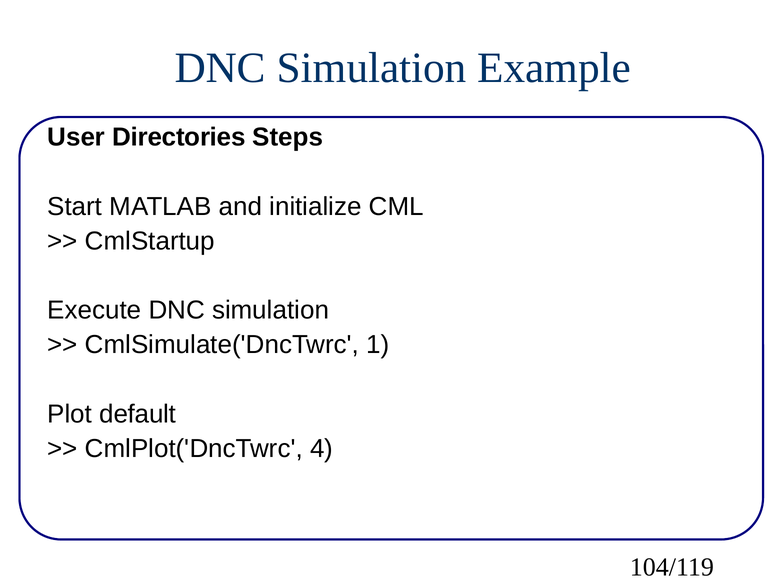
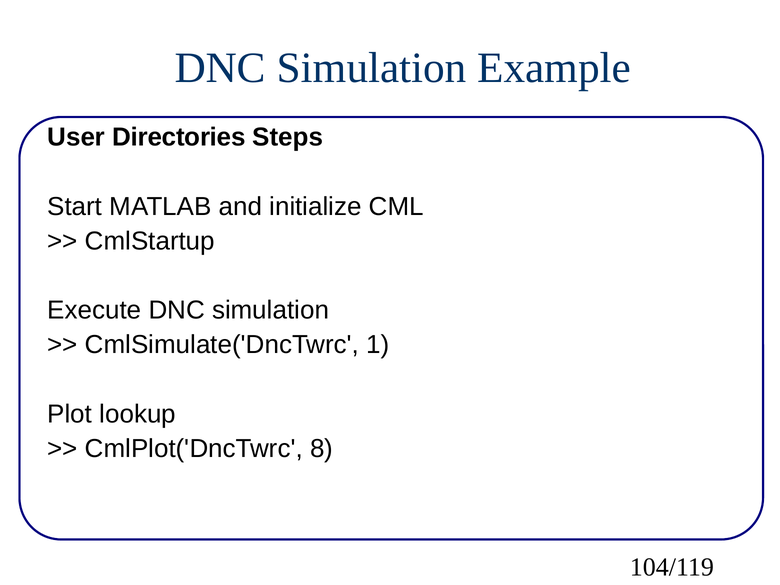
default: default -> lookup (138, 414)
4: 4 -> 8 (322, 449)
